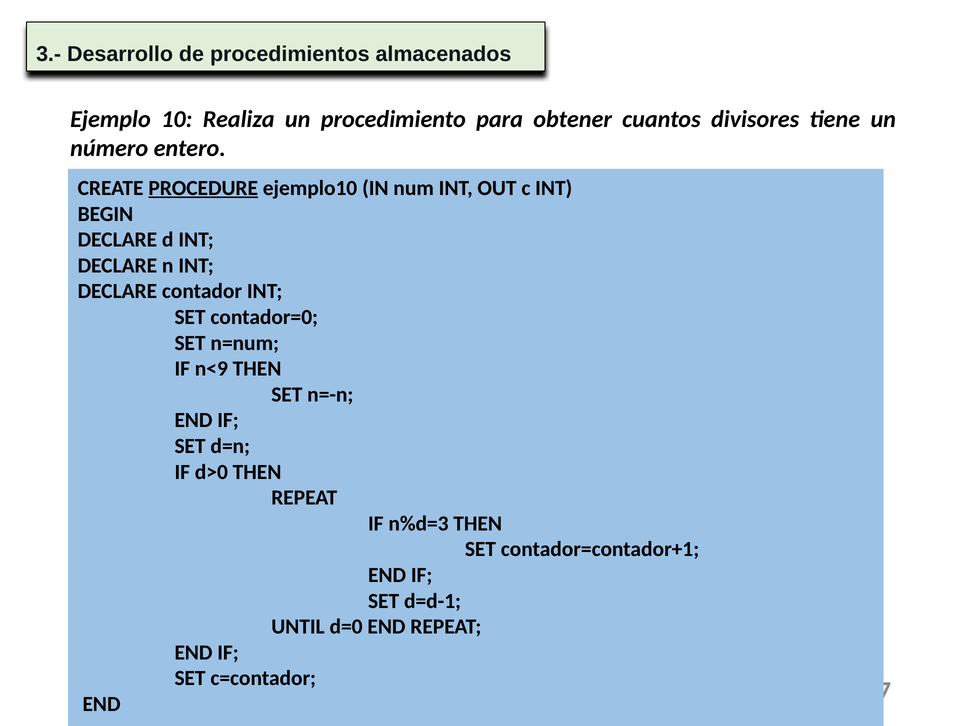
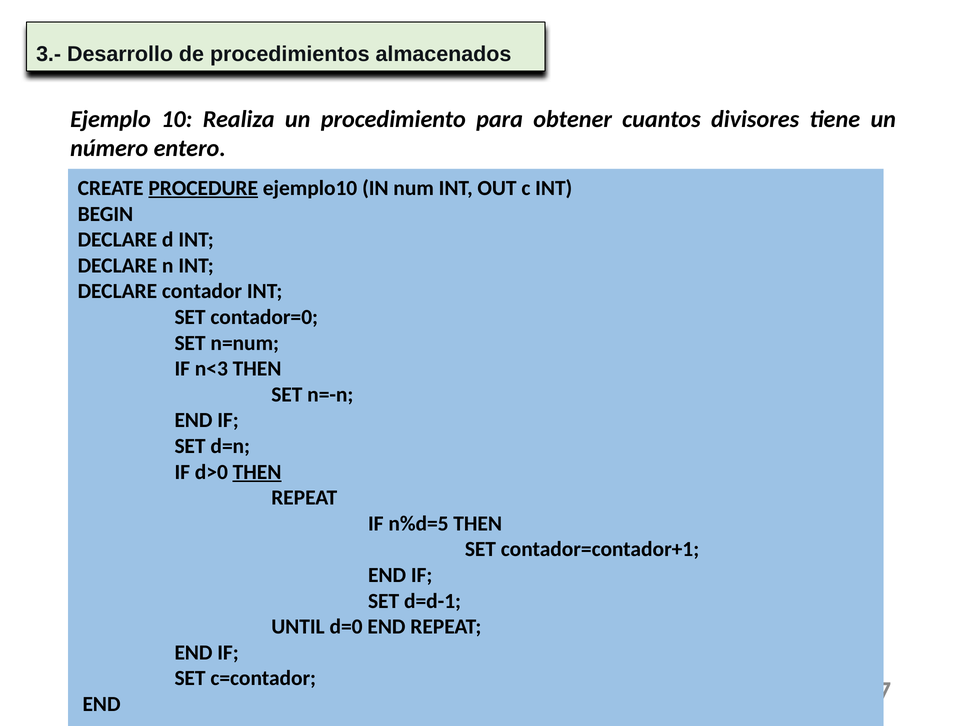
n<9: n<9 -> n<3 (211, 369)
THEN underline: none -> present (257, 472)
n%d=3: n%d=3 -> n%d=5 (419, 524)
